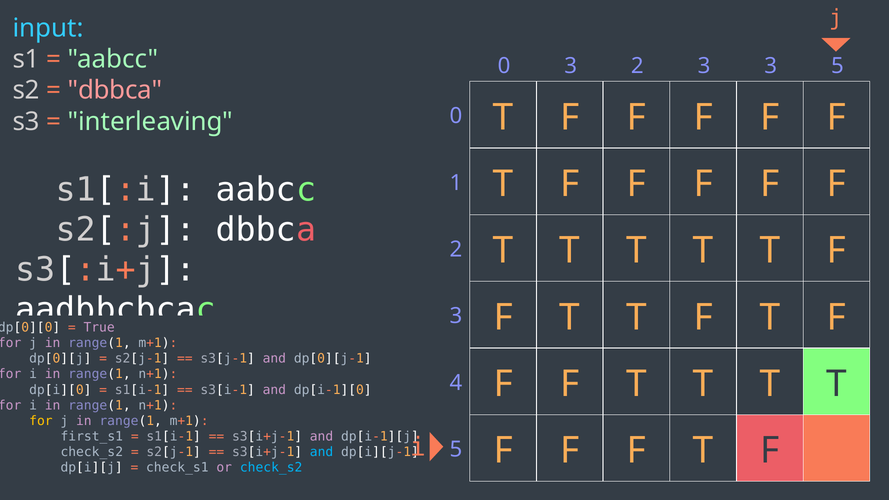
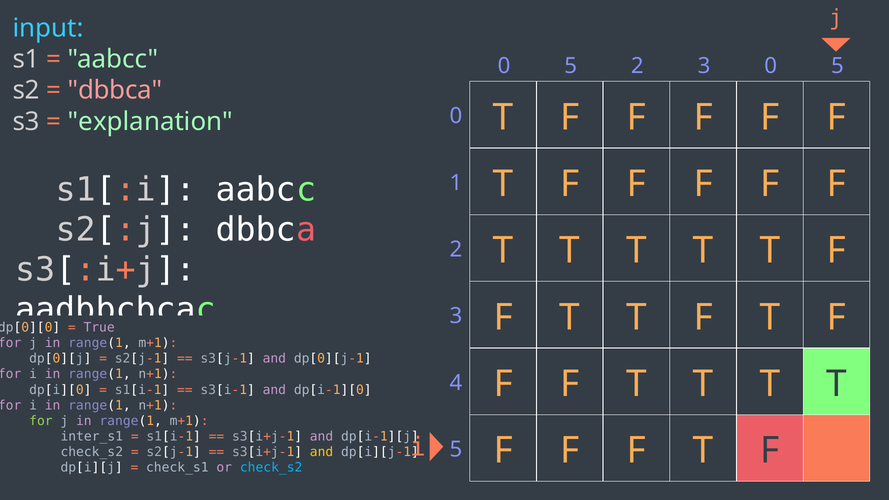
3: 3 -> 5 (571, 66)
3 3: 3 -> 0 (771, 66)
interleaving: interleaving -> explanation (150, 122)
for colour: yellow -> light green (41, 421)
first_s1: first_s1 -> inter_s1 (92, 437)
and colour: light blue -> yellow (322, 452)
